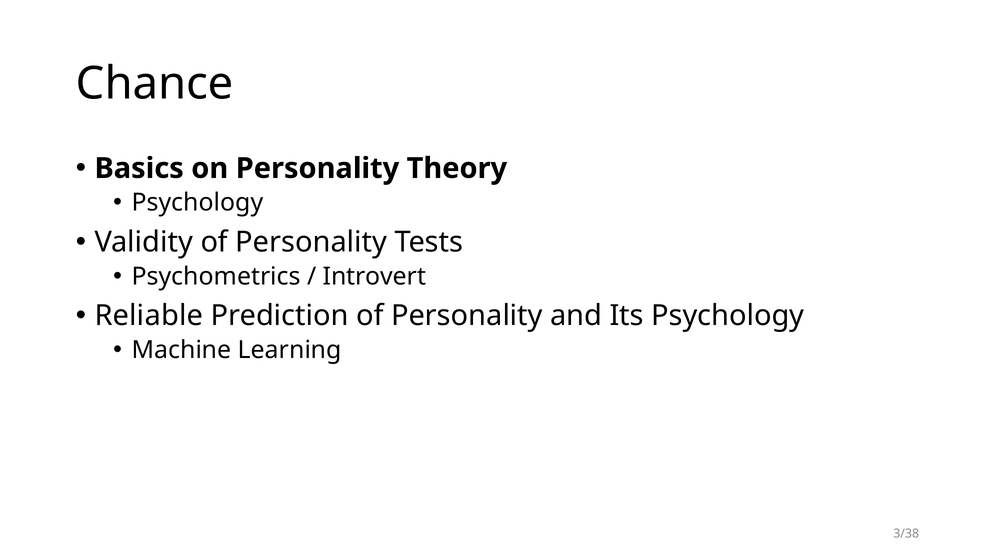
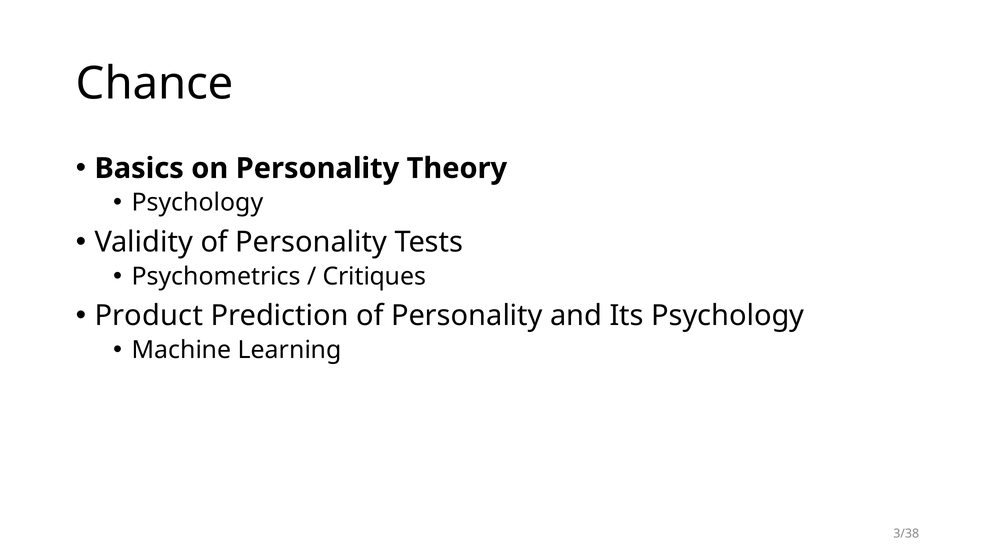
Introvert: Introvert -> Critiques (374, 276)
Reliable: Reliable -> Product (149, 316)
